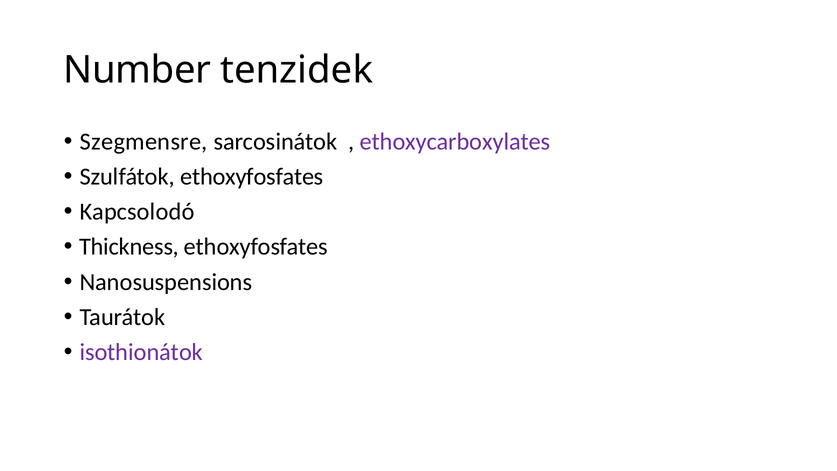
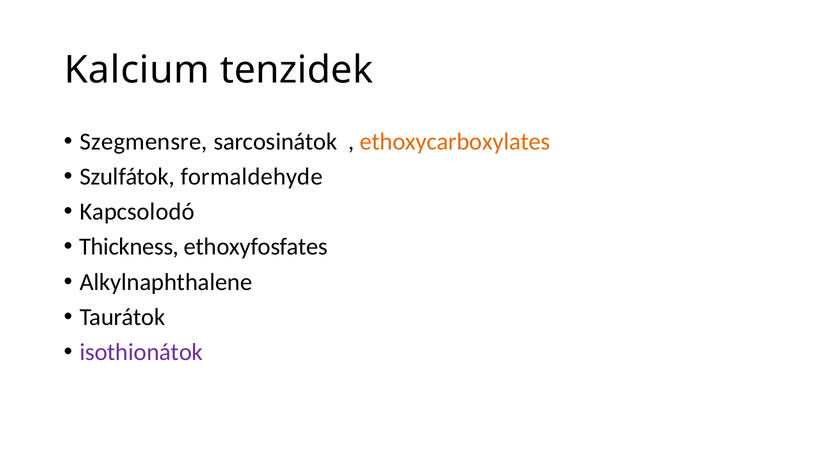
Number: Number -> Kalcium (137, 70)
ethoxycarboxylates colour: purple -> orange (455, 142)
Szulfátok ethoxyfosfates: ethoxyfosfates -> formaldehyde (252, 177)
Nanosuspensions: Nanosuspensions -> Alkylnaphthalene (166, 282)
